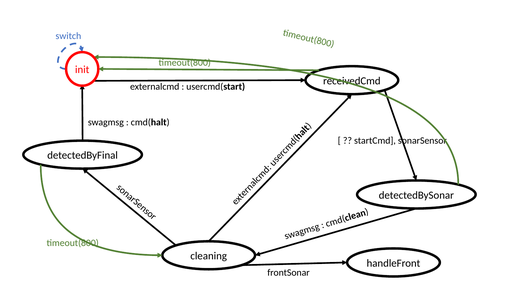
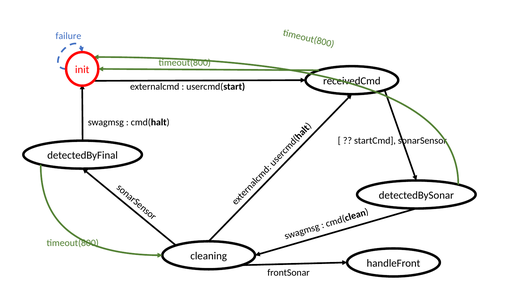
switch: switch -> failure (68, 36)
